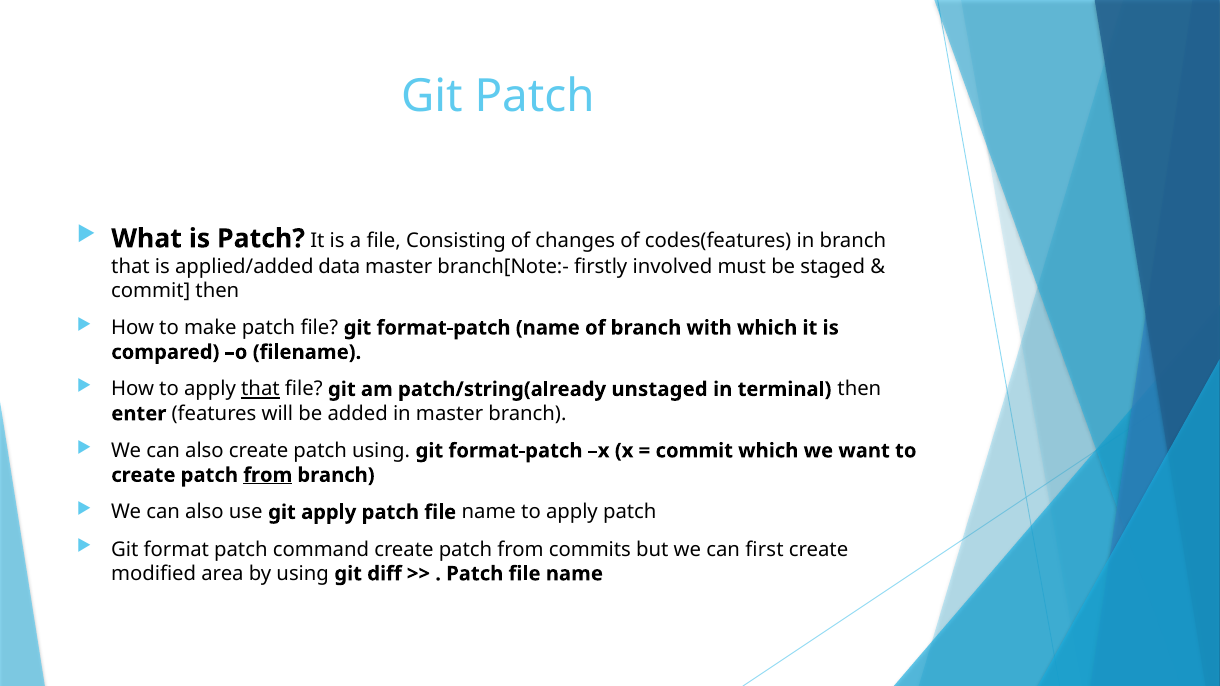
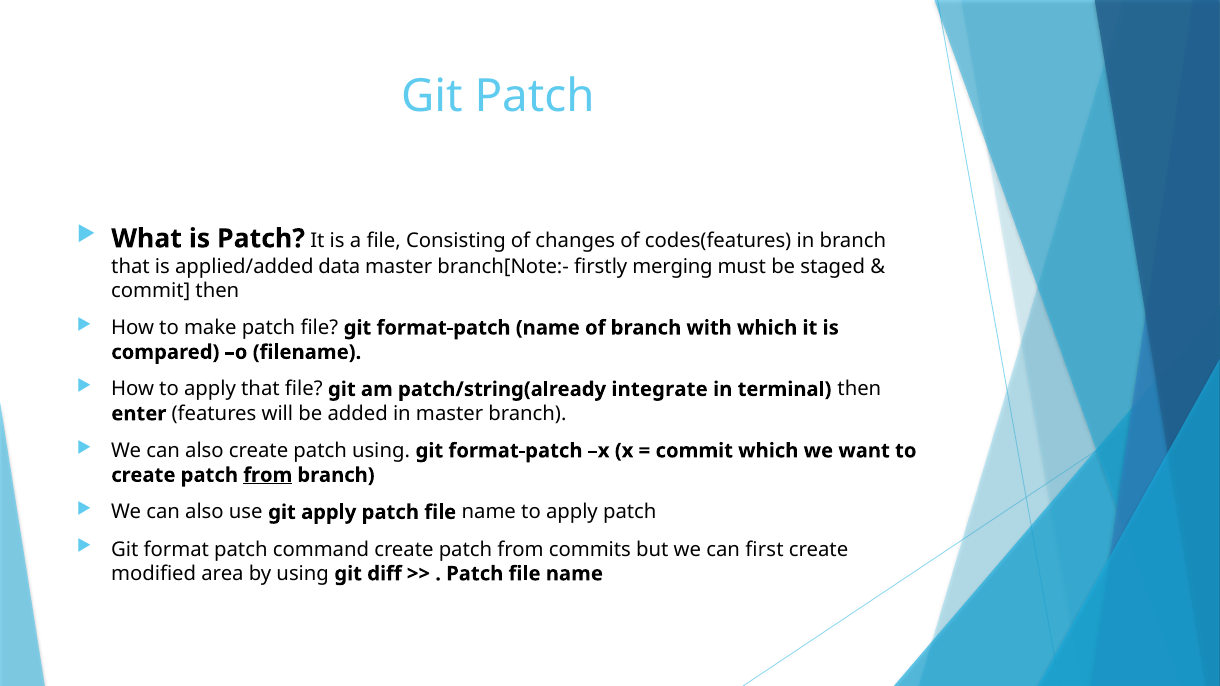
involved: involved -> merging (673, 266)
that underline: present -> none (260, 389)
unstaged: unstaged -> integrate (660, 389)
